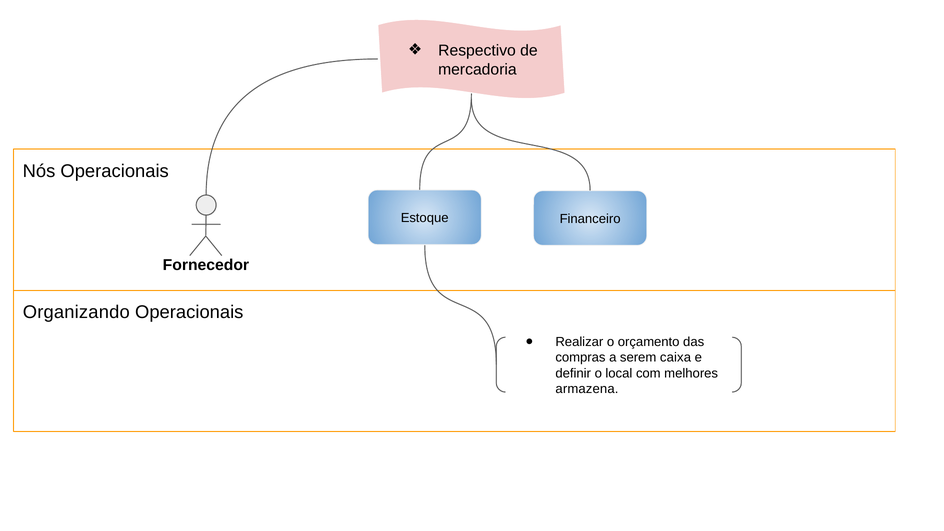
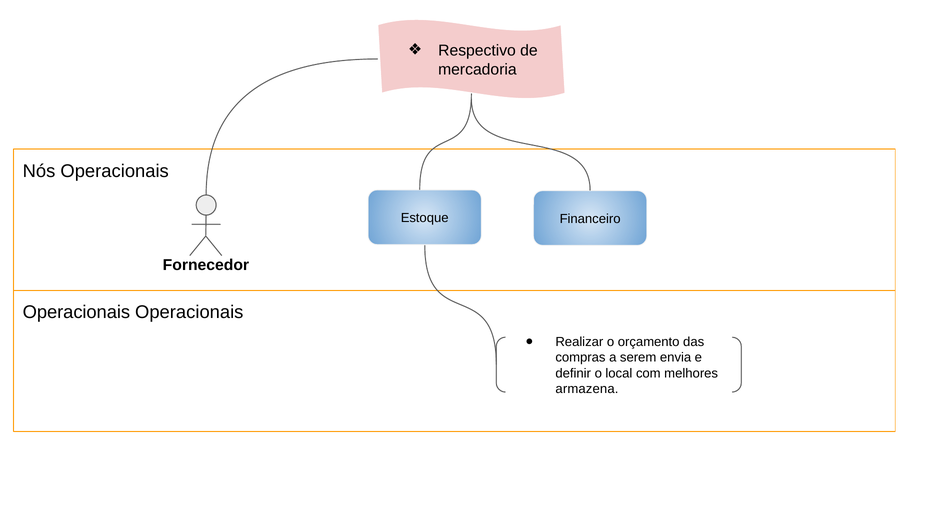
Organizando: Organizando -> Operacionais (76, 312)
caixa: caixa -> envia (676, 358)
